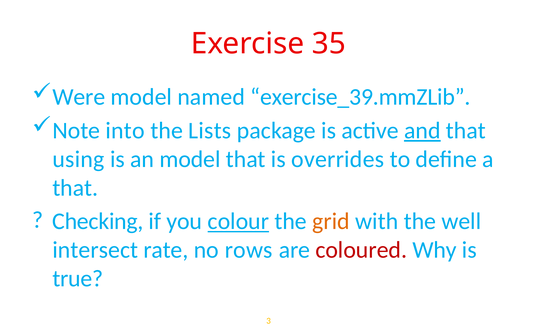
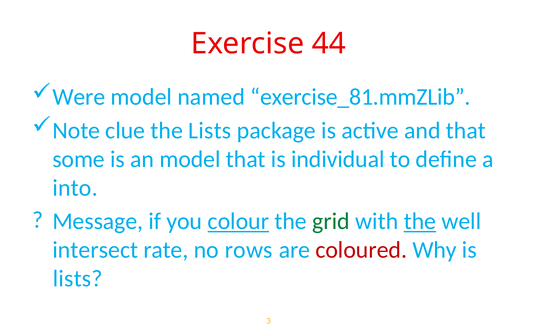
35: 35 -> 44 (329, 43)
exercise_39.mmZLib: exercise_39.mmZLib -> exercise_81.mmZLib (360, 97)
into: into -> clue (125, 130)
and underline: present -> none (422, 130)
using: using -> some (79, 159)
overrides: overrides -> individual (338, 159)
that: that -> into (75, 188)
Checking: Checking -> Message (98, 221)
grid colour: orange -> green (331, 221)
the underline: none -> present (420, 221)
true: true -> lists (78, 278)
